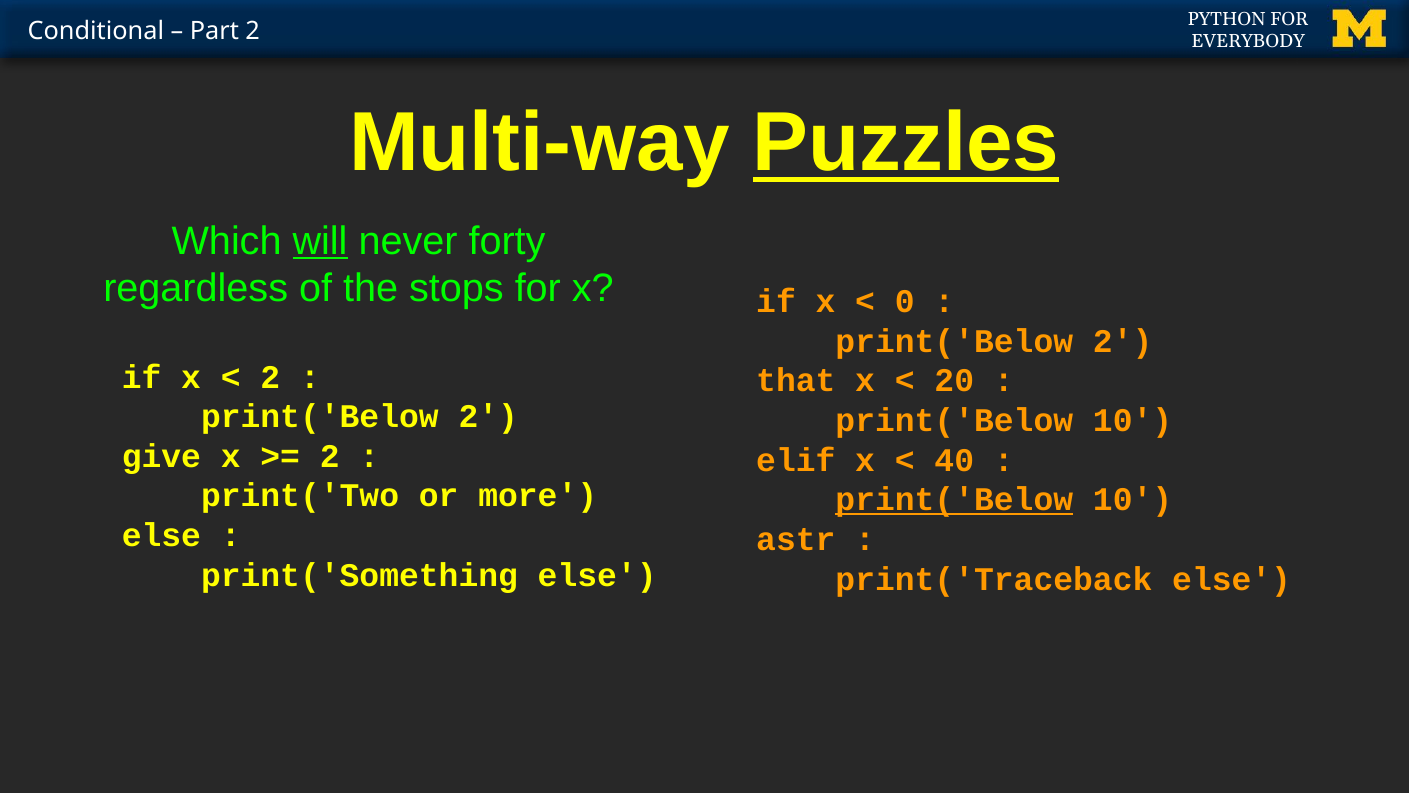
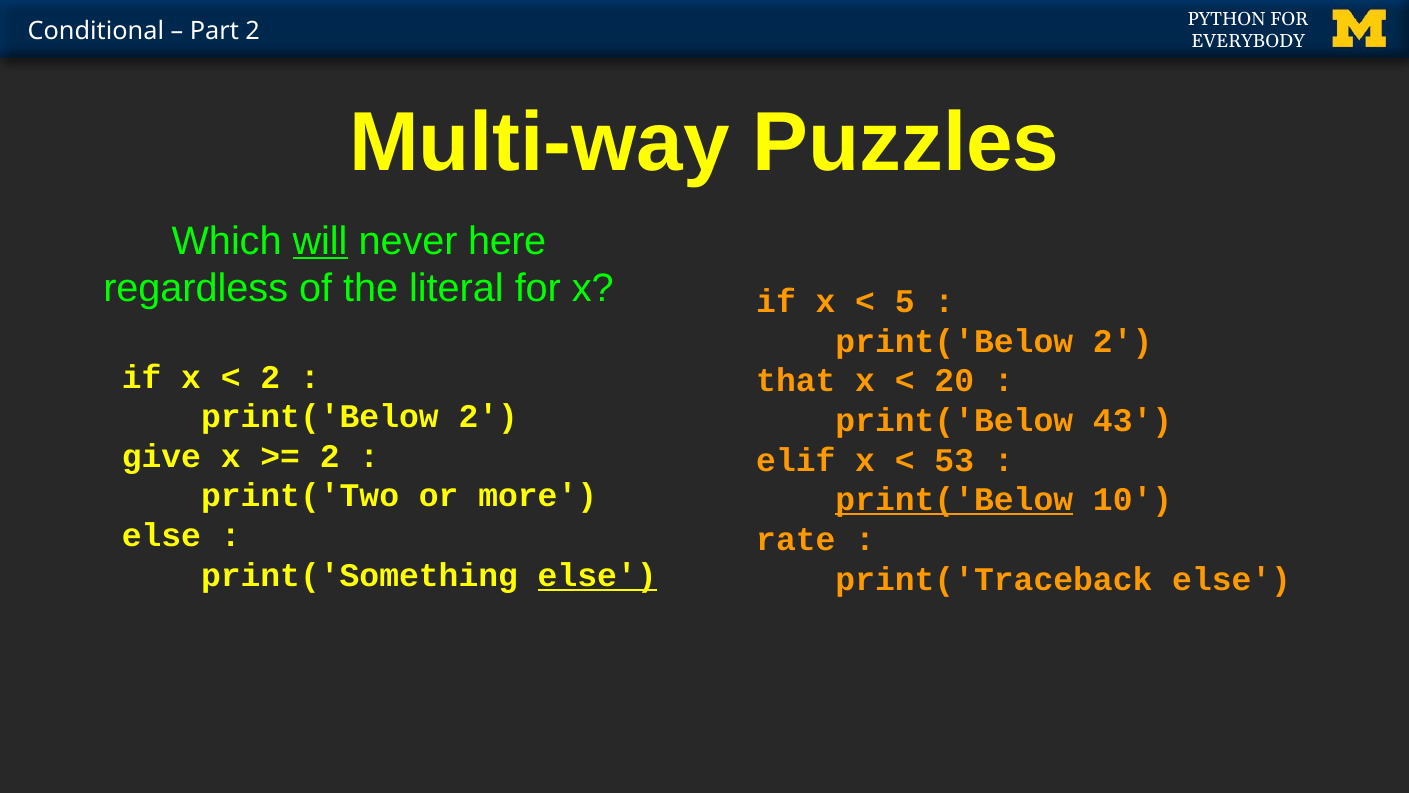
Puzzles underline: present -> none (906, 143)
forty: forty -> here (507, 241)
stops: stops -> literal (456, 289)
0: 0 -> 5 (905, 301)
10: 10 -> 43 (1133, 420)
40: 40 -> 53 (954, 460)
astr: astr -> rate (796, 539)
else underline: none -> present (597, 575)
